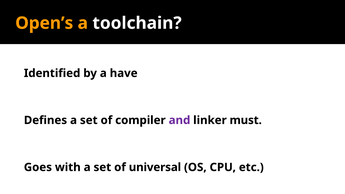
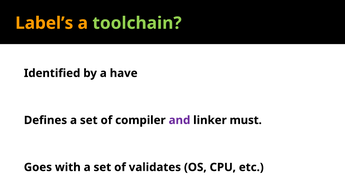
Open’s: Open’s -> Label’s (44, 23)
toolchain colour: white -> light green (137, 23)
universal: universal -> validates (155, 167)
